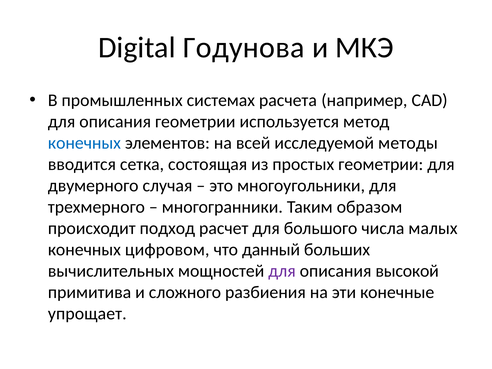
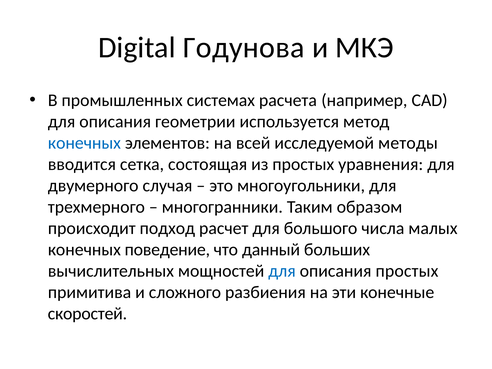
простых геометрии: геометрии -> уравнения (381, 164)
цифровом: цифровом -> поведение (167, 250)
для colour: purple -> blue (282, 271)
описания высокой: высокой -> простых (407, 271)
упрощает: упрощает -> скоростей (87, 313)
